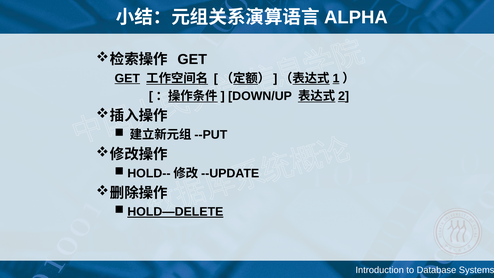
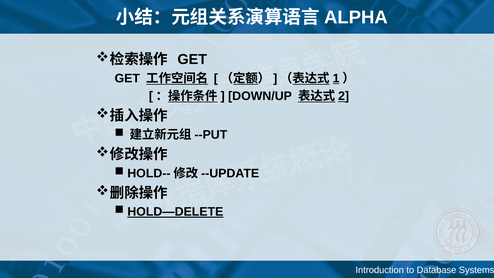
GET underline: present -> none (127, 78)
